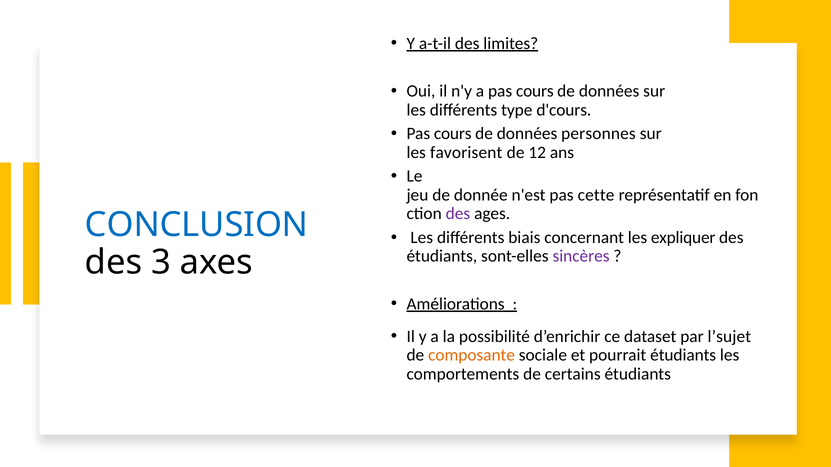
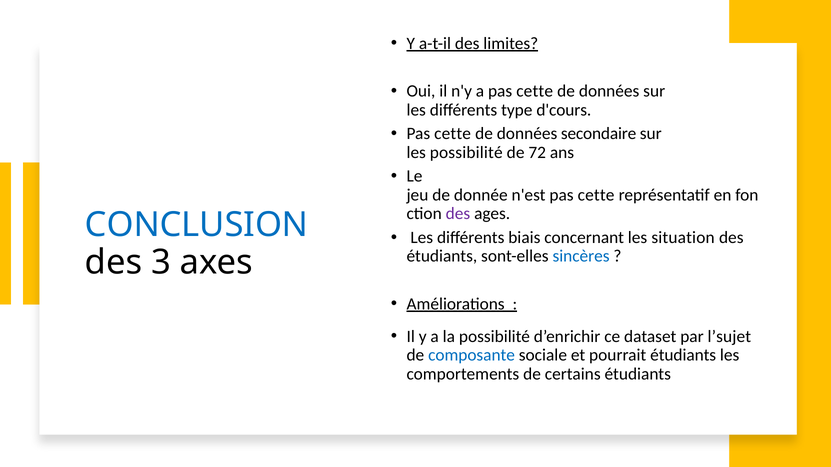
a pas cours: cours -> cette (535, 91)
cours: cours -> cette (453, 134)
personnes: personnes -> secondaire (599, 134)
les favorisent: favorisent -> possibilité (466, 153)
12: 12 -> 72 (537, 153)
expliquer: expliquer -> situation (683, 238)
sincères colour: purple -> blue (581, 256)
composante colour: orange -> blue (472, 355)
